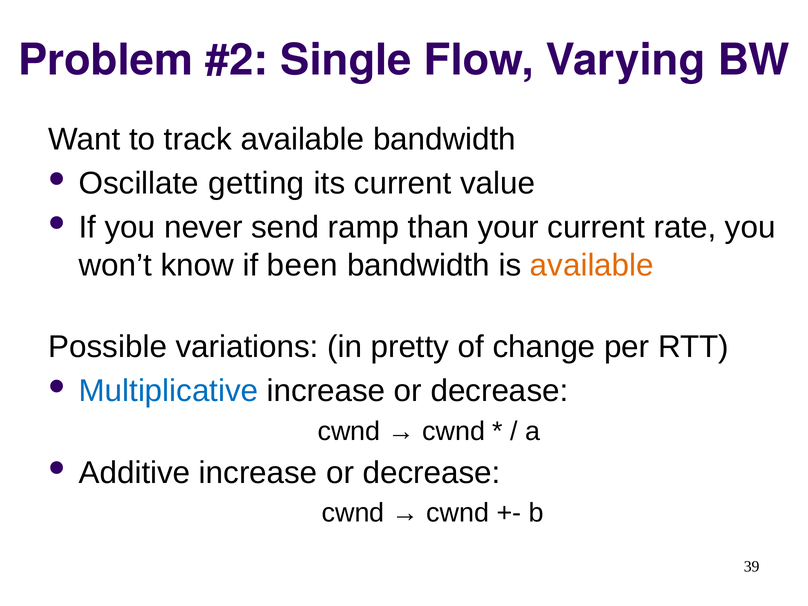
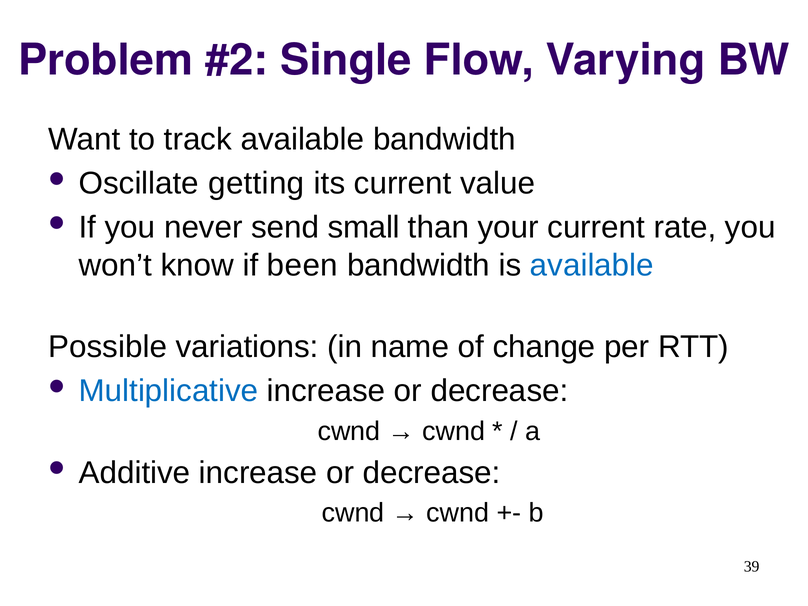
ramp: ramp -> small (364, 228)
available colour: orange -> blue (592, 265)
pretty: pretty -> name (410, 347)
